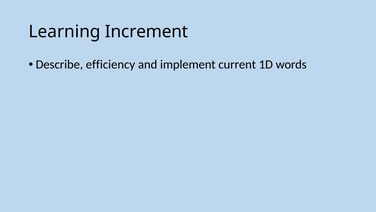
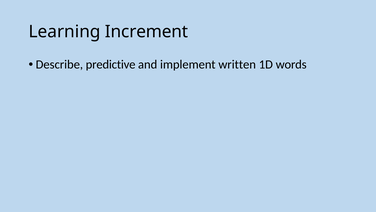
efficiency: efficiency -> predictive (111, 64)
current: current -> written (237, 64)
